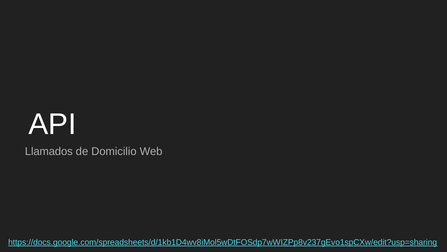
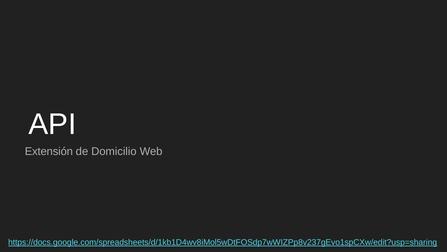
Llamados: Llamados -> Extensión (49, 151)
